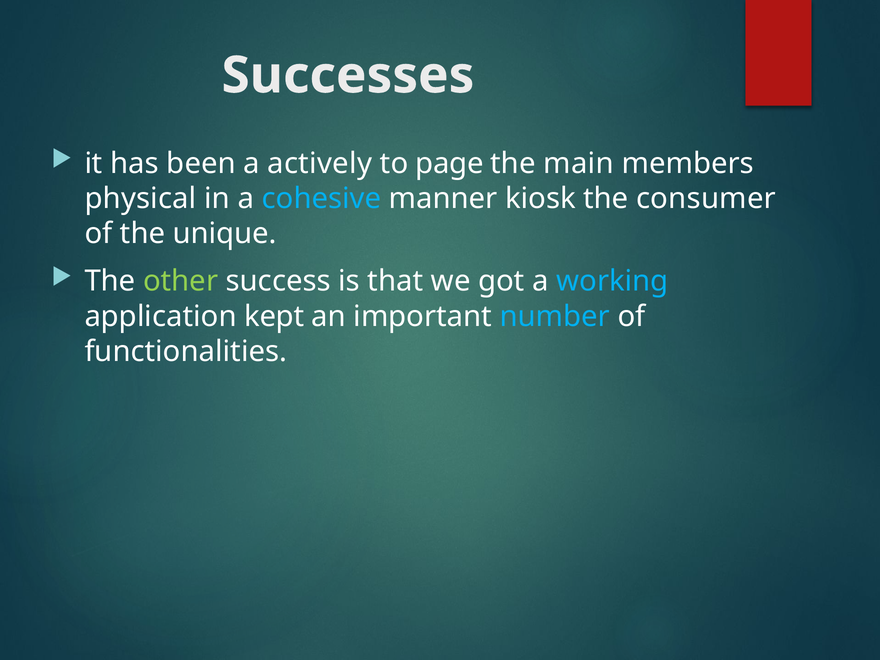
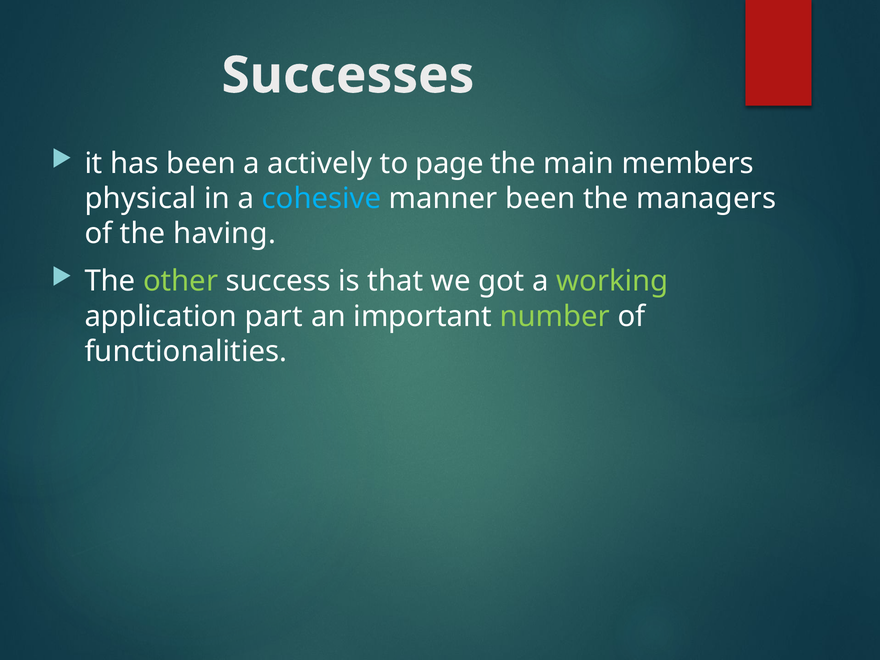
manner kiosk: kiosk -> been (540, 199)
consumer: consumer -> managers (706, 199)
unique: unique -> having (225, 234)
working colour: light blue -> light green (612, 281)
kept: kept -> part (274, 316)
number colour: light blue -> light green (555, 316)
